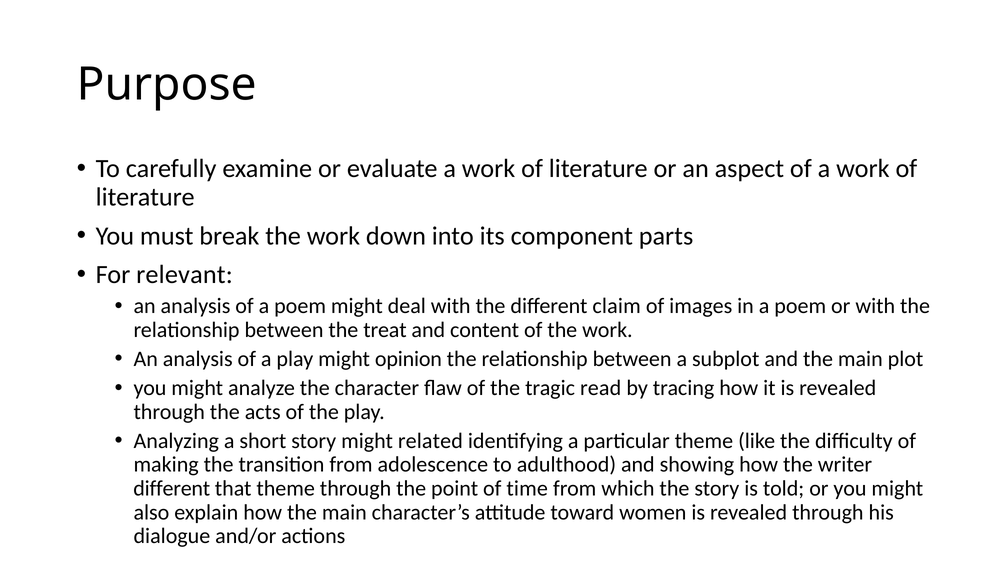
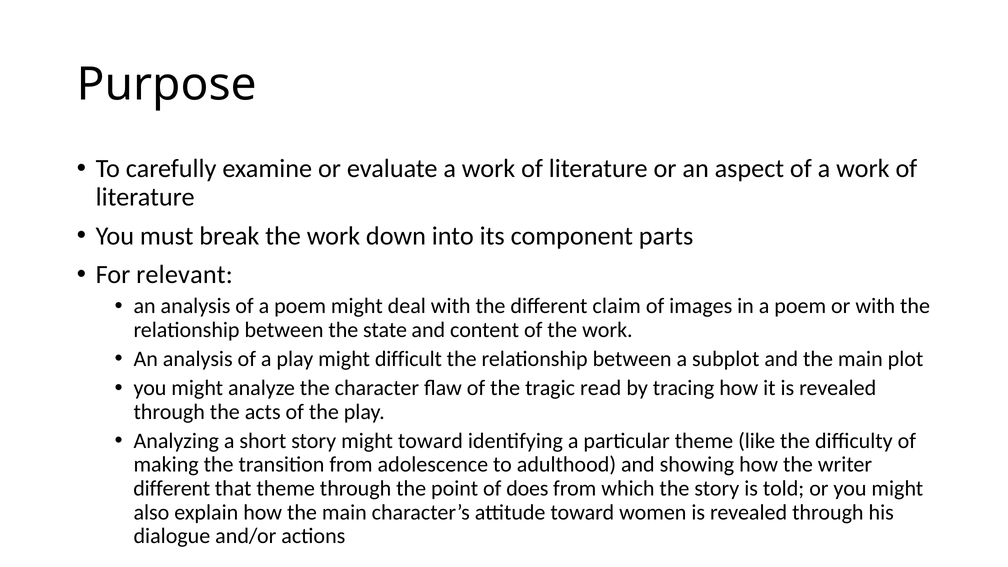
treat: treat -> state (385, 330)
opinion: opinion -> difficult (408, 359)
might related: related -> toward (430, 441)
time: time -> does (527, 488)
